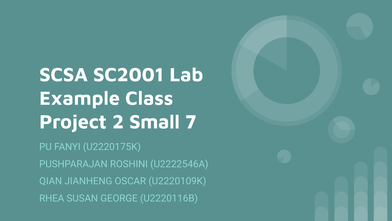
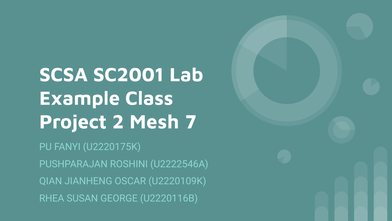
Small: Small -> Mesh (154, 122)
